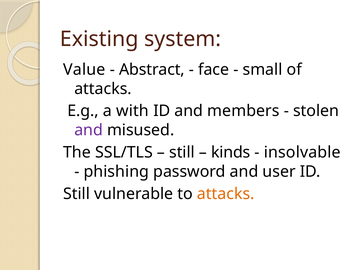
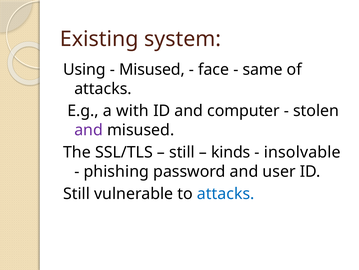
Value: Value -> Using (84, 69)
Abstract: Abstract -> Misused (152, 69)
small: small -> same (263, 69)
members: members -> computer (243, 111)
attacks colour: orange -> blue (226, 193)
